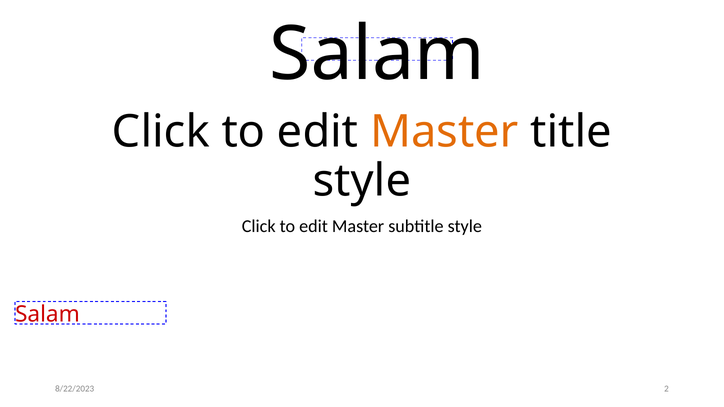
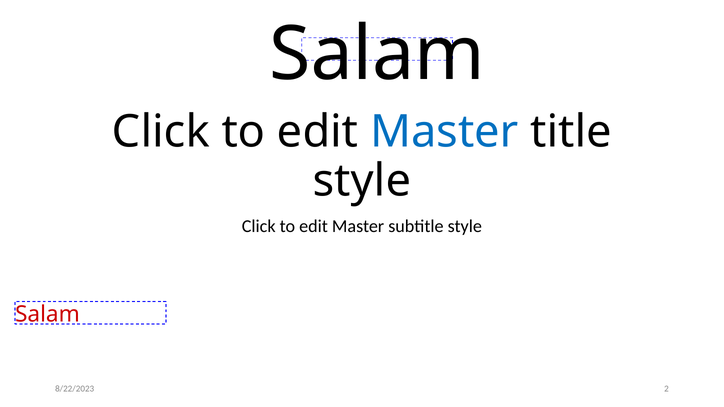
Master colour: orange -> blue (444, 132)
